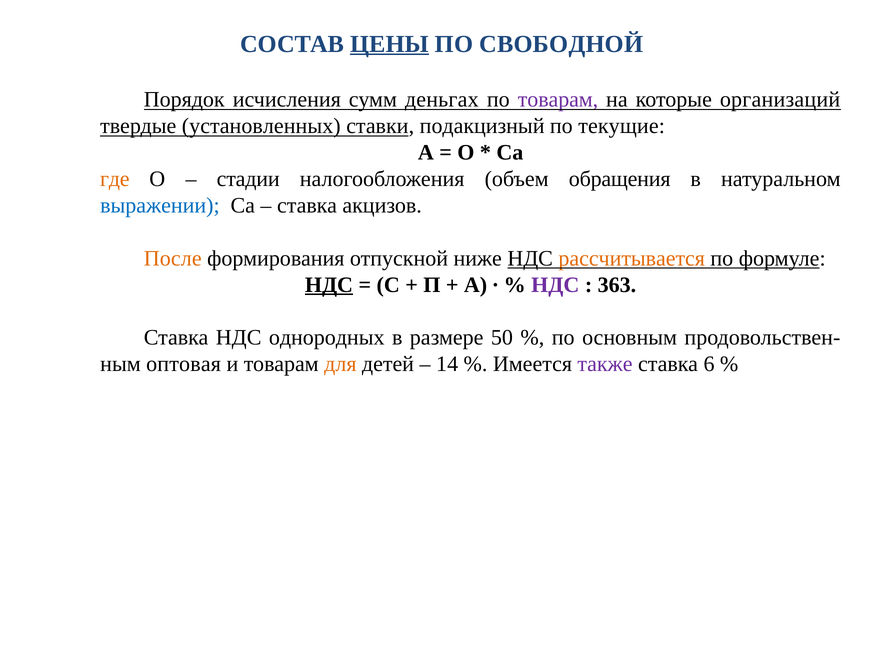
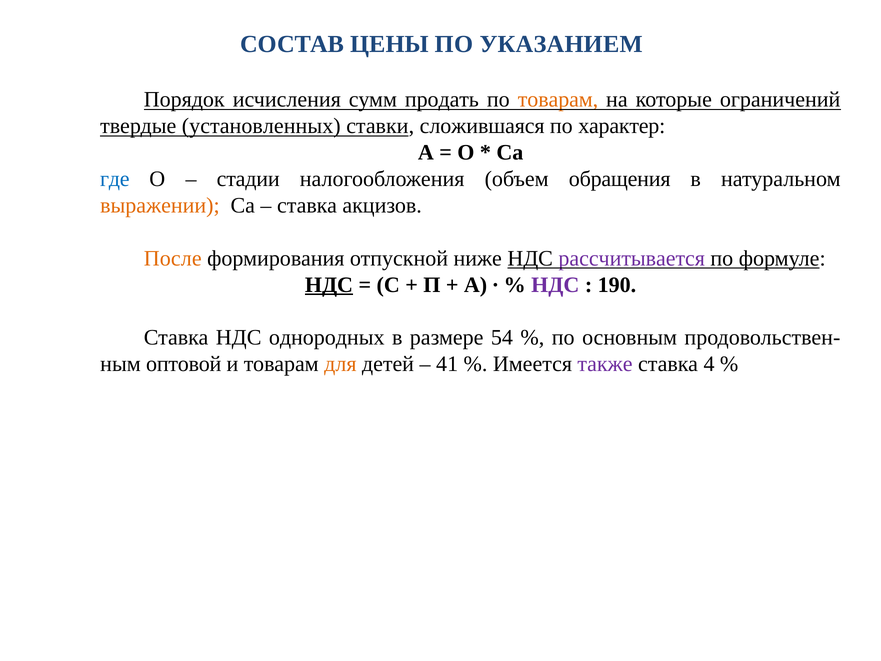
ЦЕНЫ underline: present -> none (390, 44)
СВОБОДНОЙ: СВОБОДНОЙ -> УКАЗАНИЕМ (561, 44)
деньгах: деньгах -> продать (442, 100)
товарам colour: purple -> orange (558, 100)
организаций: организаций -> ограничений (780, 100)
подакцизный: подакцизный -> сложившаяся (482, 126)
текущие: текущие -> характер (622, 126)
где colour: orange -> blue (115, 179)
выражении colour: blue -> orange (160, 205)
рассчитывается colour: orange -> purple (632, 258)
363: 363 -> 190 (617, 285)
50: 50 -> 54 (502, 338)
оптовая: оптовая -> оптовой (184, 364)
14: 14 -> 41 (447, 364)
6: 6 -> 4 (709, 364)
